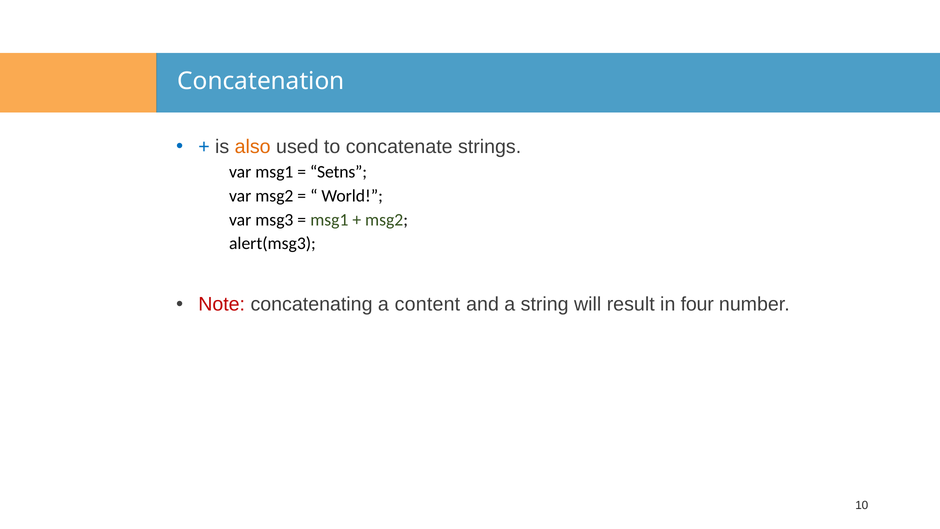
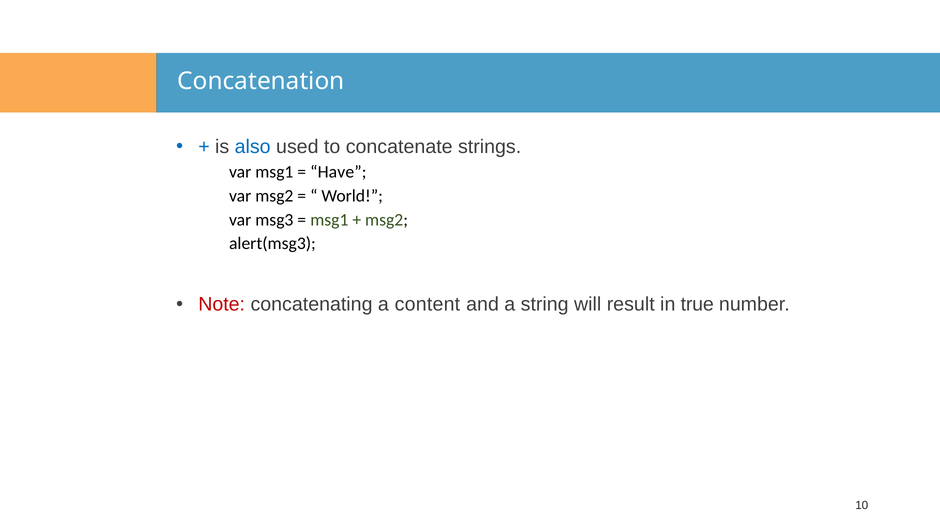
also colour: orange -> blue (253, 147)
Setns: Setns -> Have (338, 172)
four: four -> true (697, 304)
